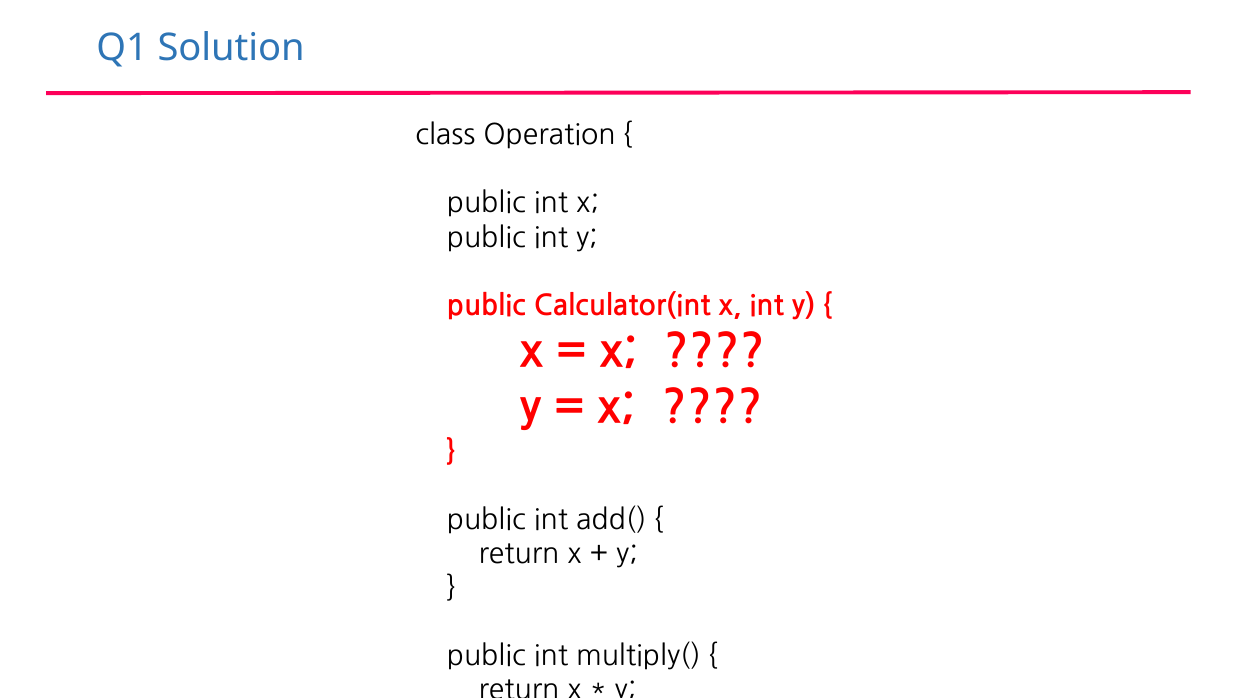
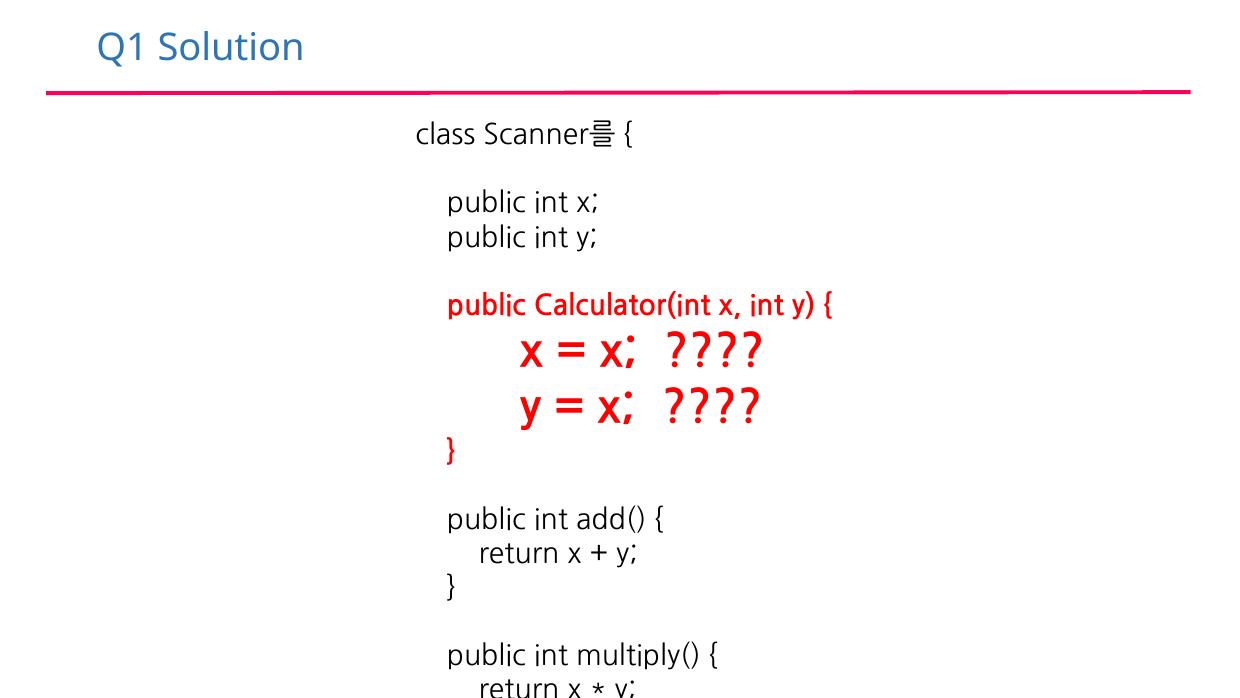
Operation: Operation -> Scanner를 (549, 135)
